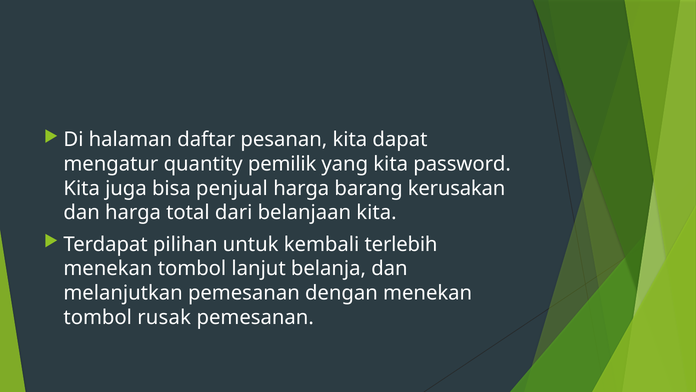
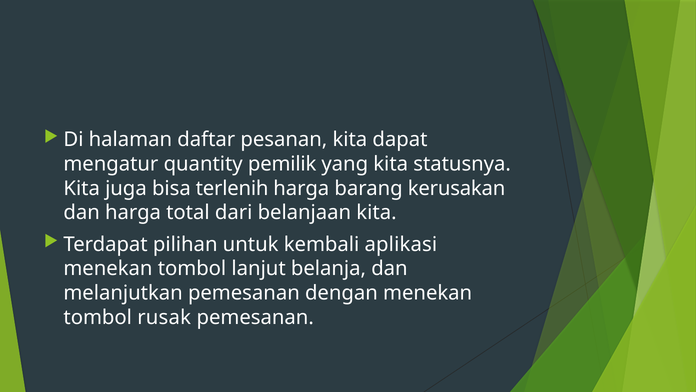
password: password -> statusnya (462, 164)
penjual: penjual -> terlenih (232, 188)
terlebih: terlebih -> aplikasi (401, 244)
